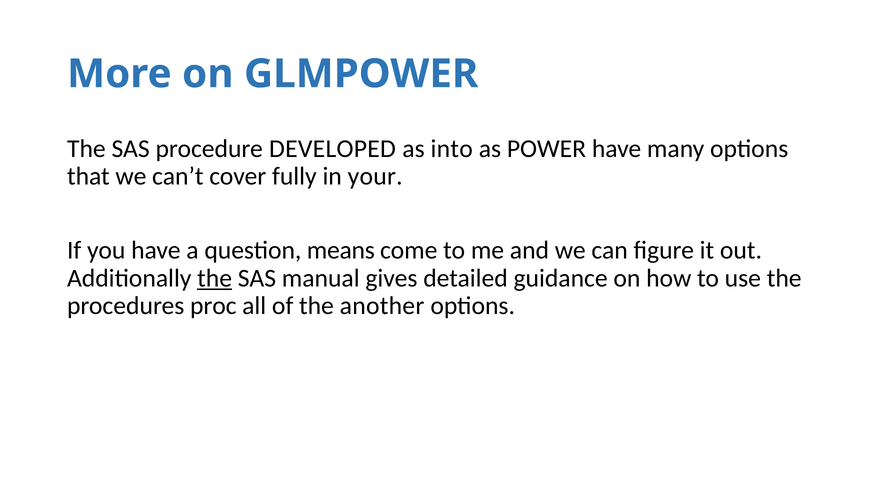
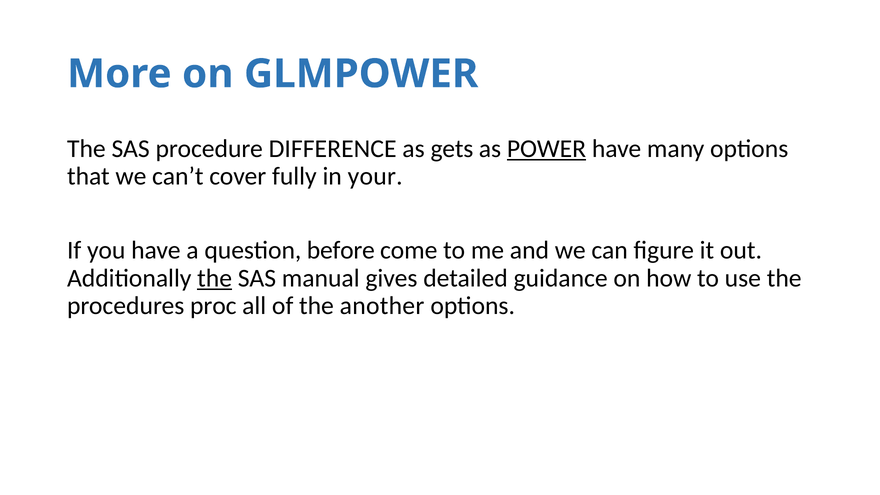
DEVELOPED: DEVELOPED -> DIFFERENCE (333, 149)
into: into -> gets (452, 149)
POWER underline: none -> present (547, 149)
means: means -> before (341, 250)
